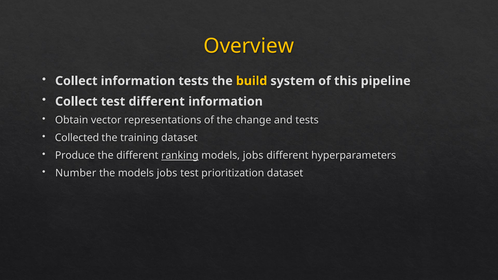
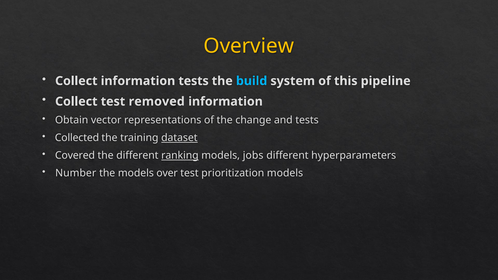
build colour: yellow -> light blue (252, 81)
test different: different -> removed (157, 102)
dataset underline: none -> present (179, 138)
Produce: Produce -> Covered (75, 156)
the models jobs: jobs -> over (167, 173)
prioritization dataset: dataset -> models (285, 173)
